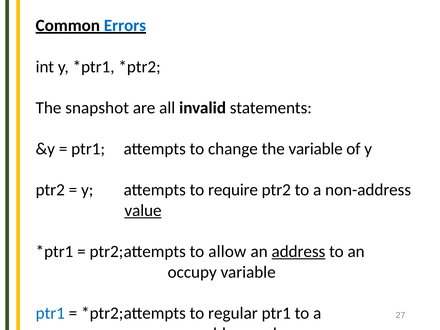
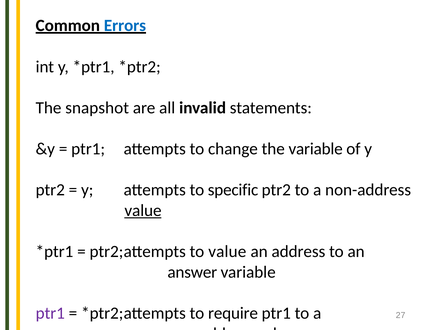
require: require -> specific (233, 190)
to allow: allow -> value (227, 252)
address underline: present -> none (298, 252)
occupy: occupy -> answer (192, 272)
ptr1 colour: blue -> purple (50, 313)
regular: regular -> require (233, 313)
